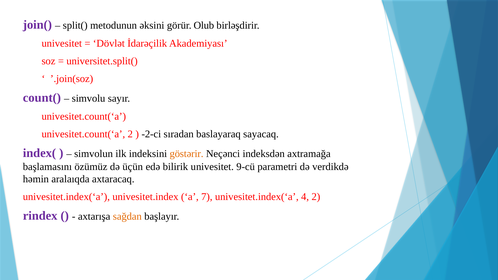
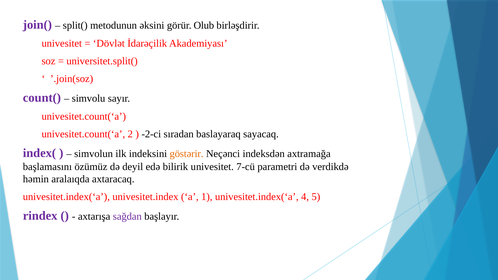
üçün: üçün -> deyil (133, 167)
9-cü: 9-cü -> 7-cü (246, 167)
7: 7 -> 1 (207, 197)
4 2: 2 -> 5 (316, 197)
sağdan colour: orange -> purple (127, 217)
